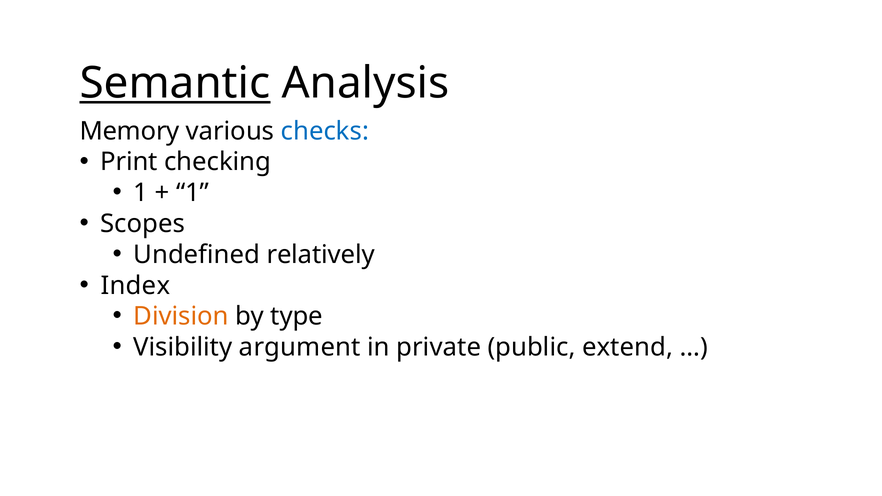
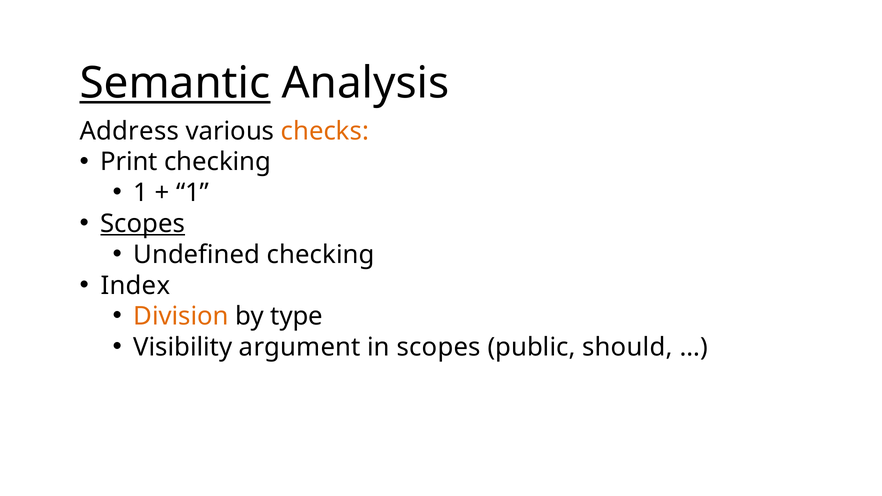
Memory: Memory -> Address (129, 131)
checks colour: blue -> orange (325, 131)
Scopes underline: none -> present (143, 224)
Undefined relatively: relatively -> checking (321, 255)
in private: private -> scopes (439, 347)
extend: extend -> should (628, 347)
